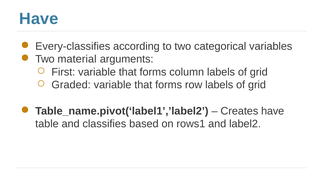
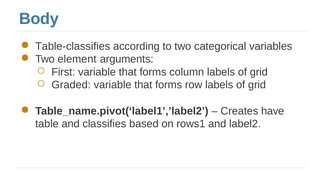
Have: Have -> Body (39, 19)
Every-classifies: Every-classifies -> Table-classifies (73, 46)
material: material -> element (77, 59)
